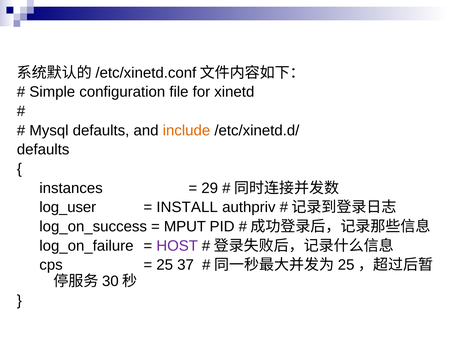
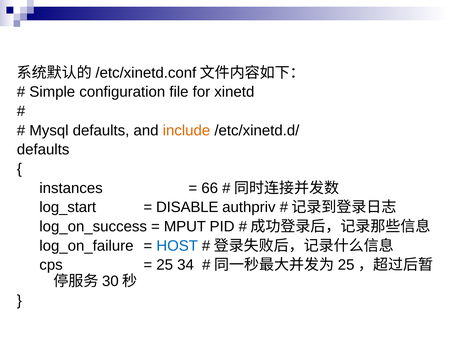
29: 29 -> 66 (210, 188)
log_user: log_user -> log_start (68, 207)
INSTALL: INSTALL -> DISABLE (187, 207)
HOST colour: purple -> blue (177, 245)
37: 37 -> 34 (186, 265)
